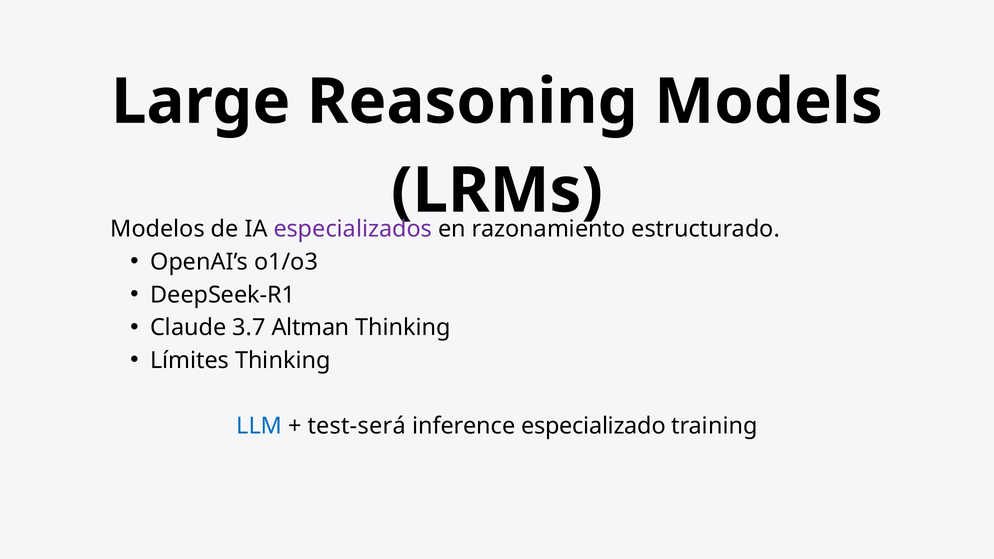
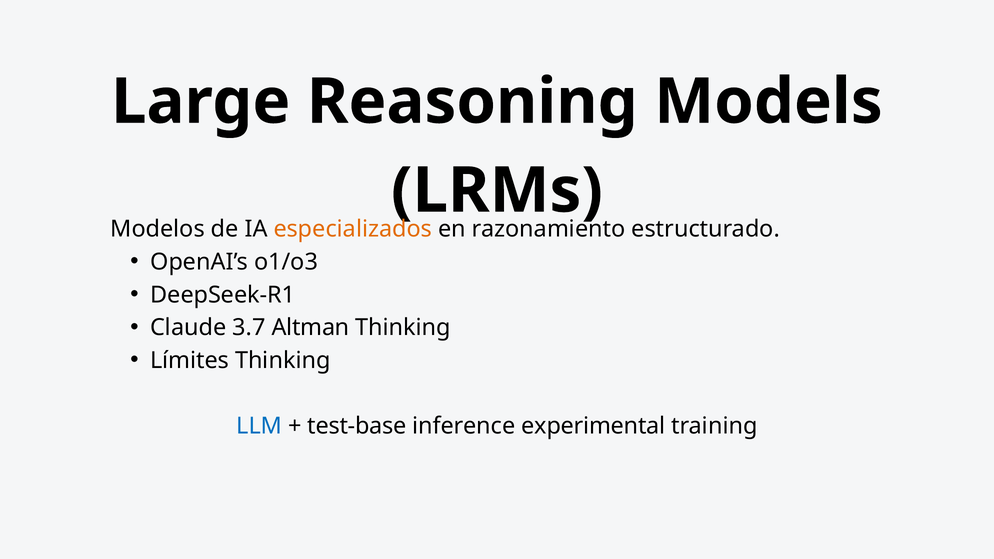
especializados colour: purple -> orange (353, 229)
test-será: test-será -> test-base (357, 426)
especializado: especializado -> experimental (593, 426)
